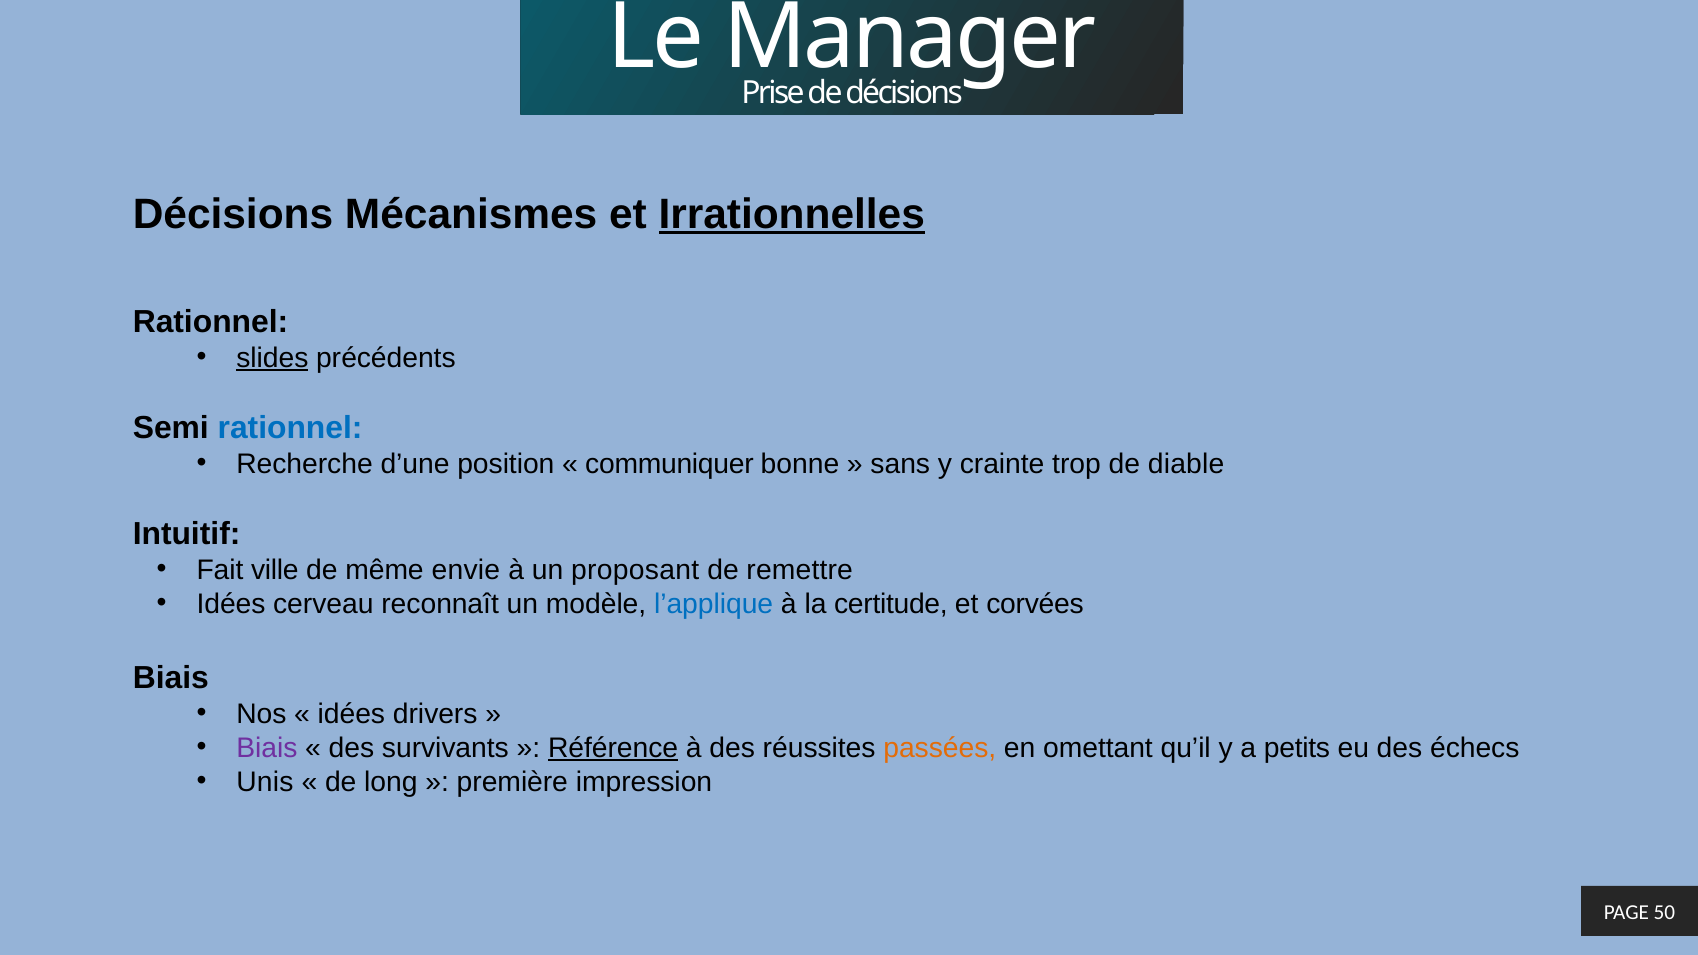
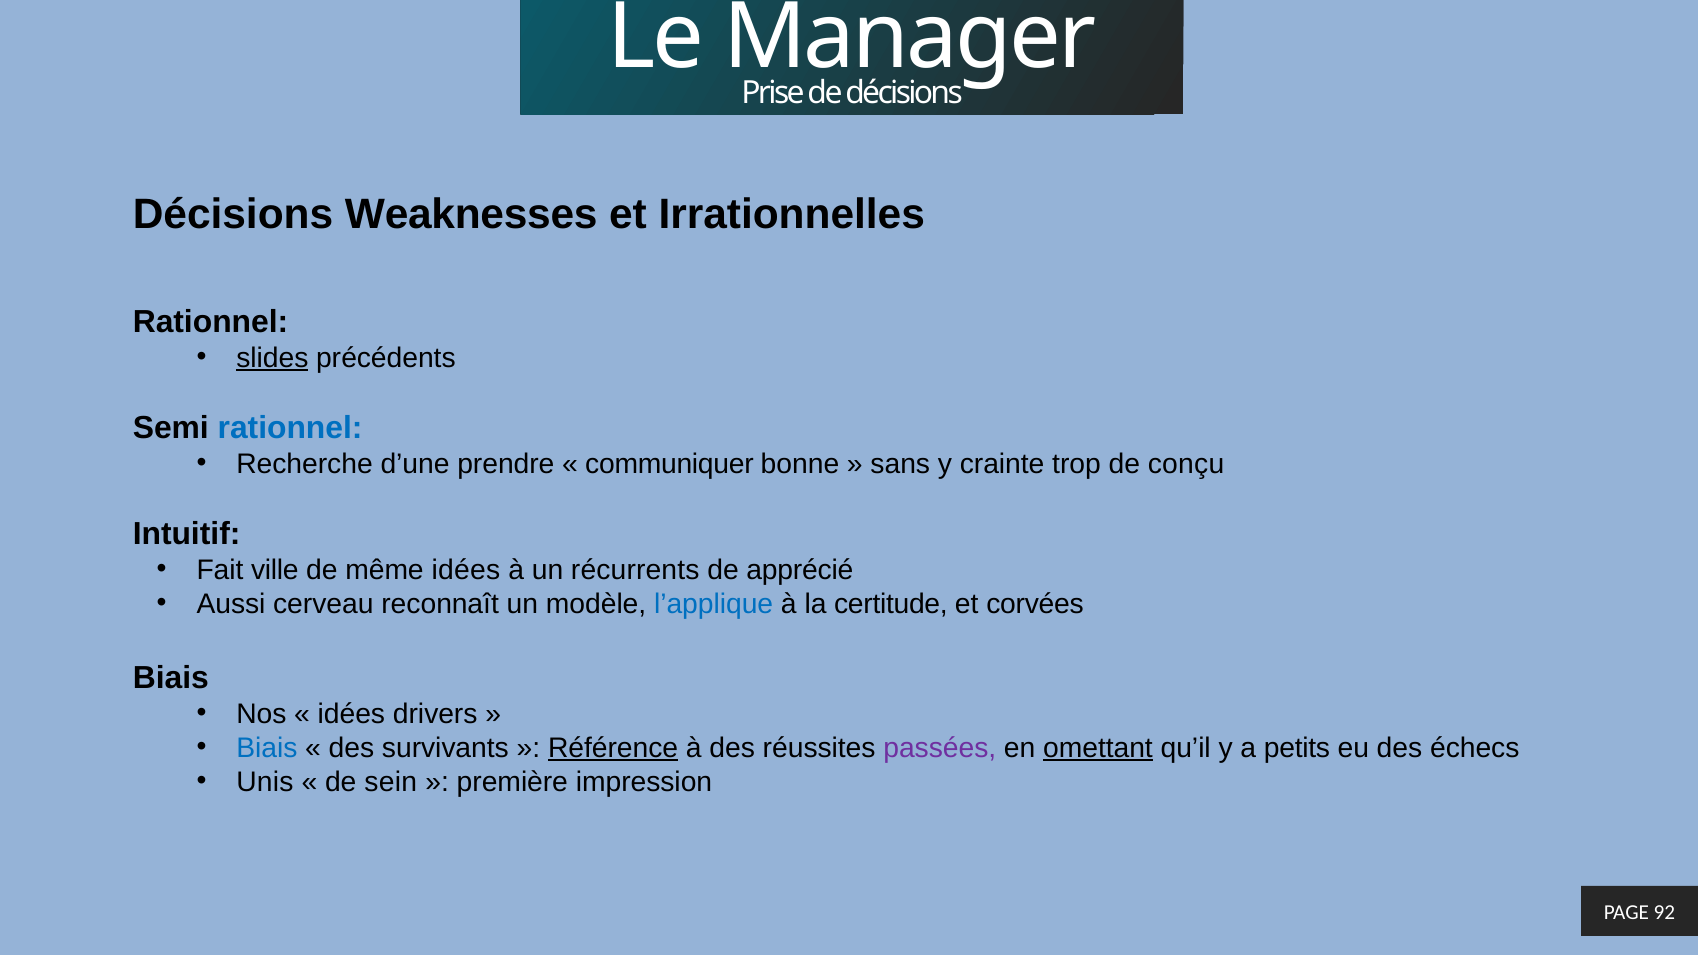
Mécanismes: Mécanismes -> Weaknesses (471, 214)
Irrationnelles underline: present -> none (792, 214)
position: position -> prendre (506, 464)
diable: diable -> conçu (1186, 464)
même envie: envie -> idées (466, 570)
proposant: proposant -> récurrents (635, 570)
remettre: remettre -> apprécié (800, 570)
Idées: Idées -> Aussi (231, 604)
Biais colour: purple -> blue (267, 748)
passées colour: orange -> purple (940, 748)
omettant underline: none -> present (1098, 748)
long: long -> sein (391, 782)
50: 50 -> 92 (1664, 912)
